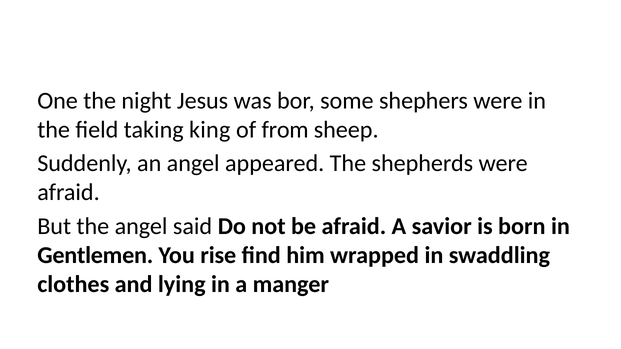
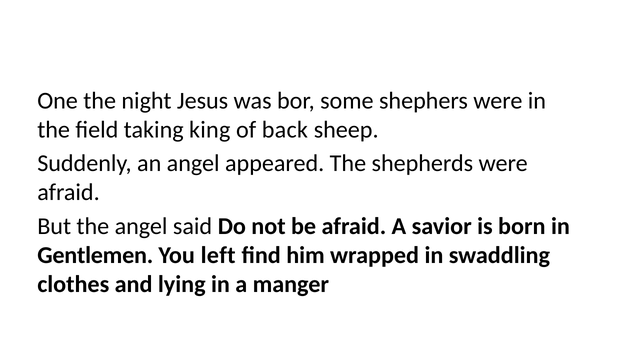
from: from -> back (285, 130)
rise: rise -> left (218, 255)
